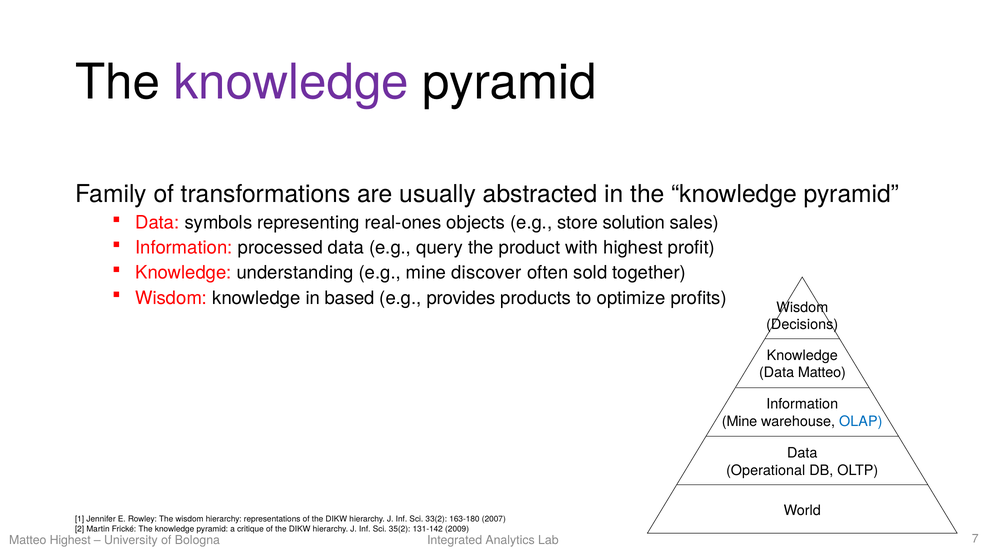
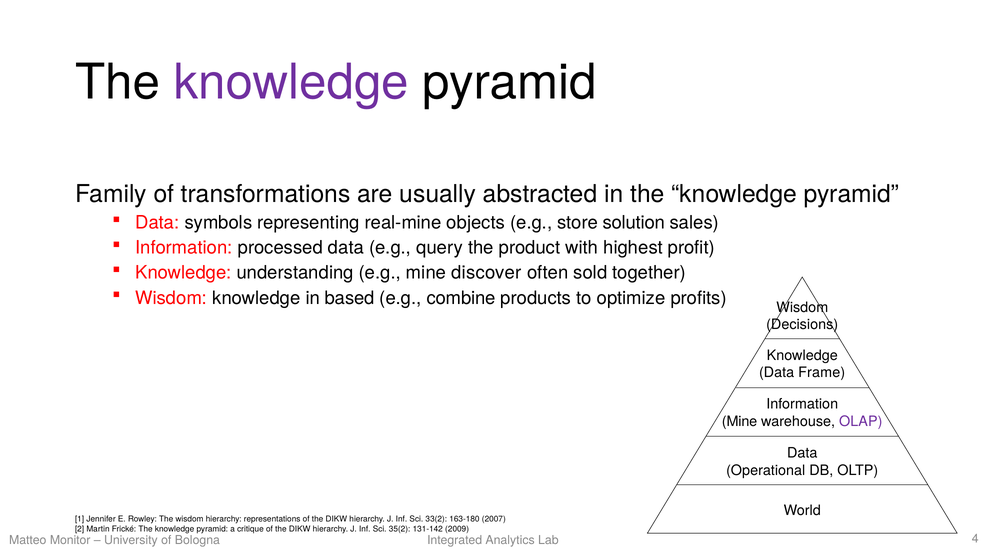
real-ones: real-ones -> real-mine (403, 223)
provides: provides -> combine (461, 298)
Data Matteo: Matteo -> Frame (822, 373)
OLAP colour: blue -> purple (861, 422)
Matteo Highest: Highest -> Monitor (70, 541)
7: 7 -> 4 (975, 539)
